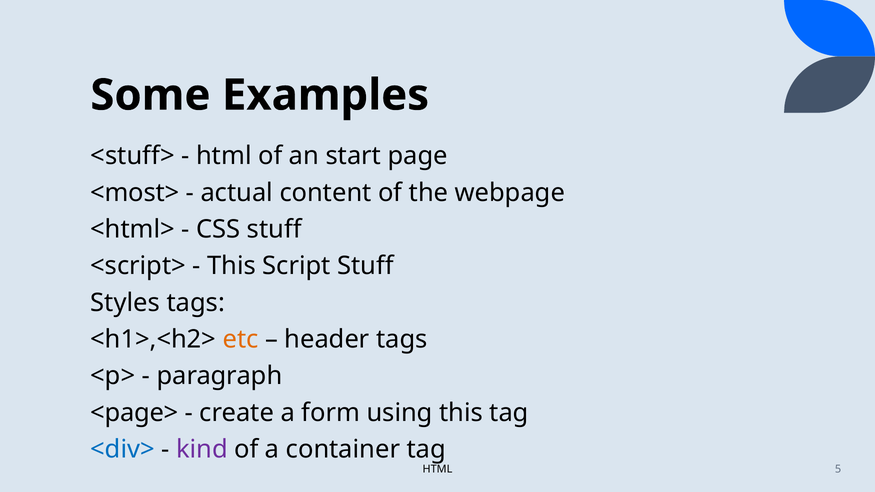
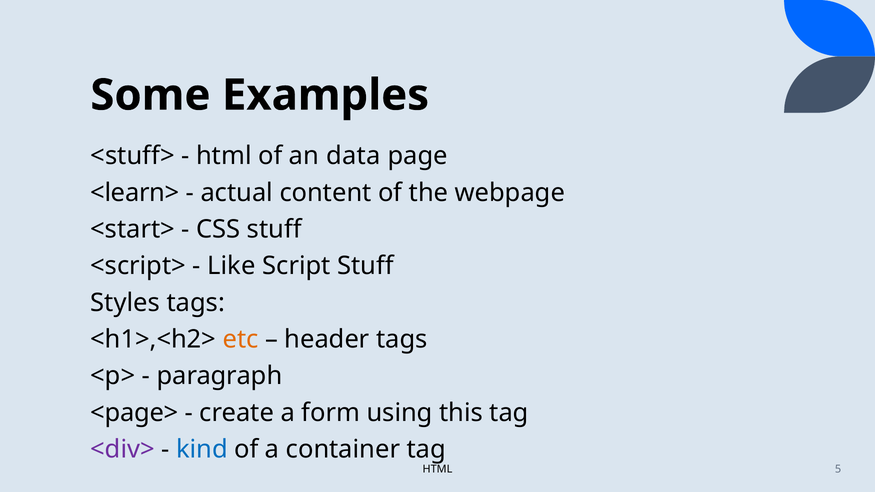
start: start -> data (353, 156)
<most>: <most> -> <learn> (135, 193)
<html>: <html> -> <start> (133, 229)
This: This -> Like (231, 266)
<div> colour: blue -> purple (123, 450)
kind colour: purple -> blue (202, 450)
